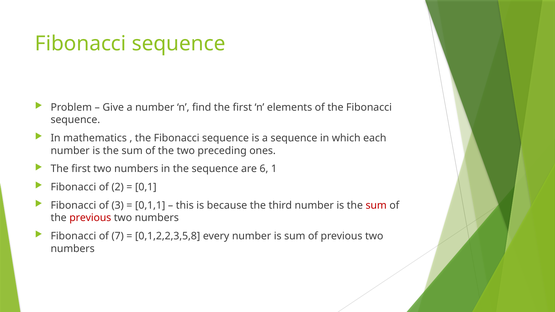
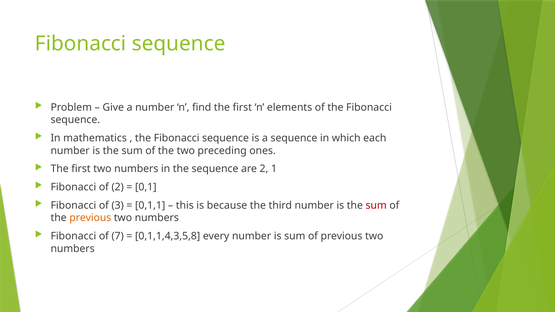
are 6: 6 -> 2 (264, 169)
previous colour: red -> orange (90, 218)
0,1,2,2,3,5,8: 0,1,2,2,3,5,8 -> 0,1,1,4,3,5,8 (168, 236)
